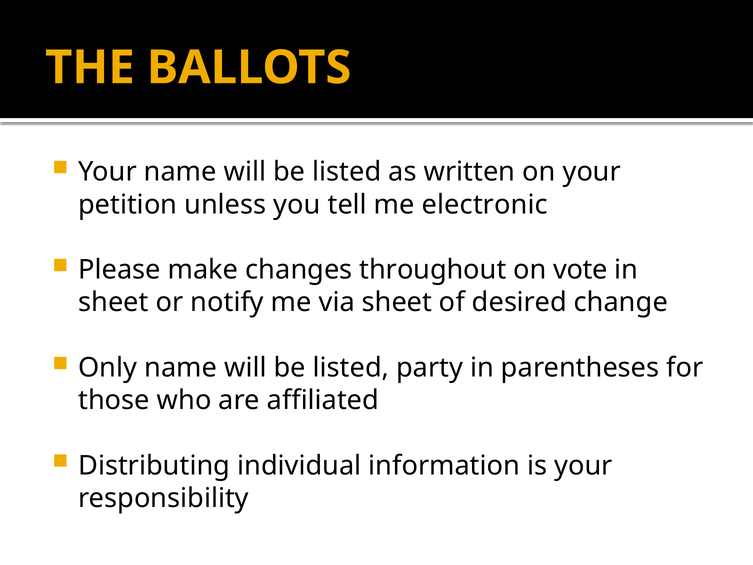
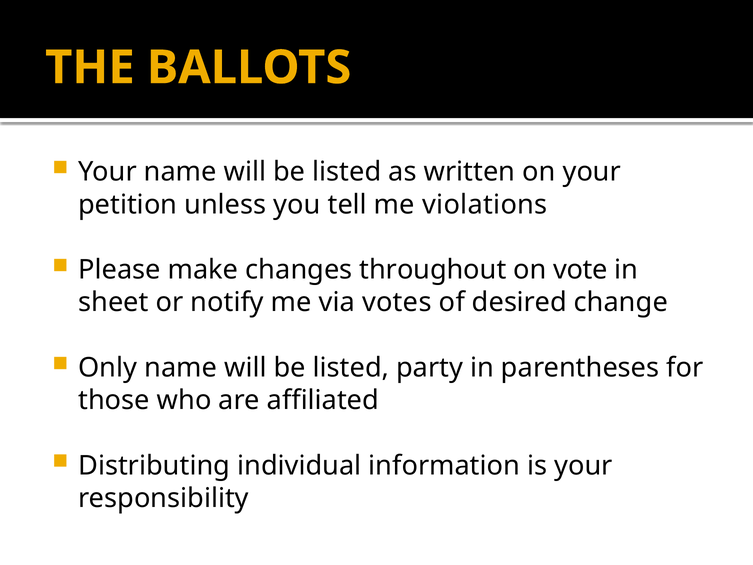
electronic: electronic -> violations (485, 205)
via sheet: sheet -> votes (397, 302)
